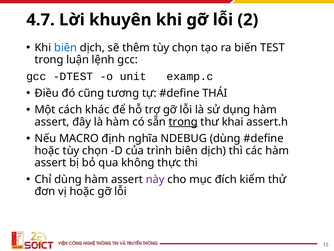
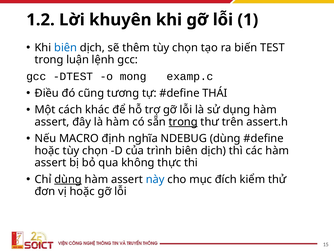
4.7: 4.7 -> 1.2 (41, 20)
2: 2 -> 1 (248, 20)
unit: unit -> mong (133, 76)
khai: khai -> trên (233, 122)
dùng underline: none -> present (68, 179)
này colour: purple -> blue (155, 179)
